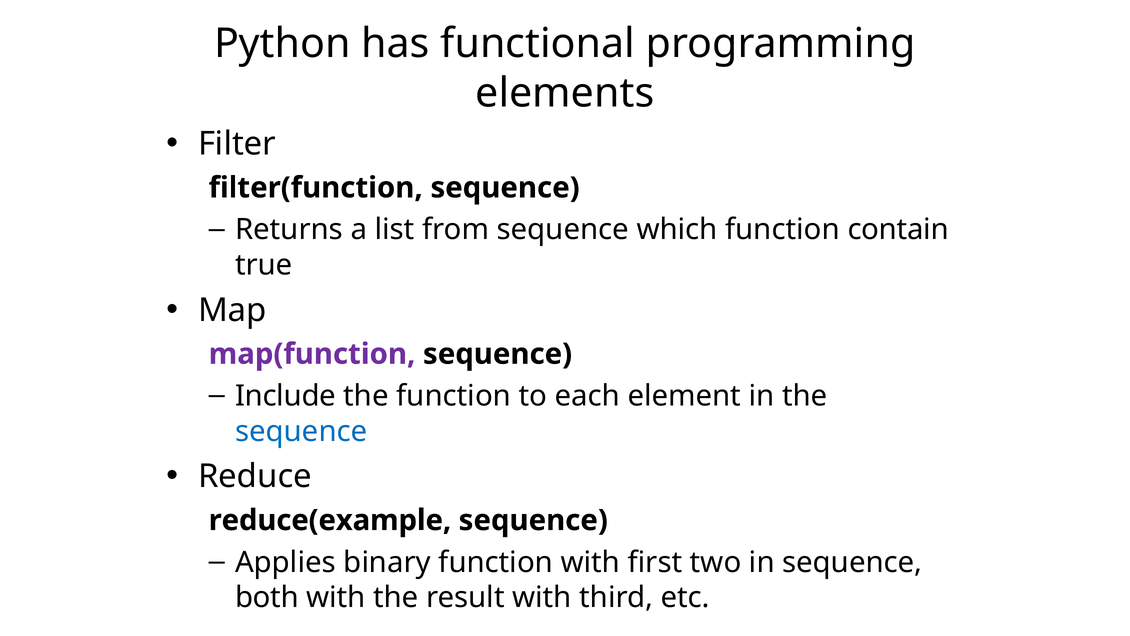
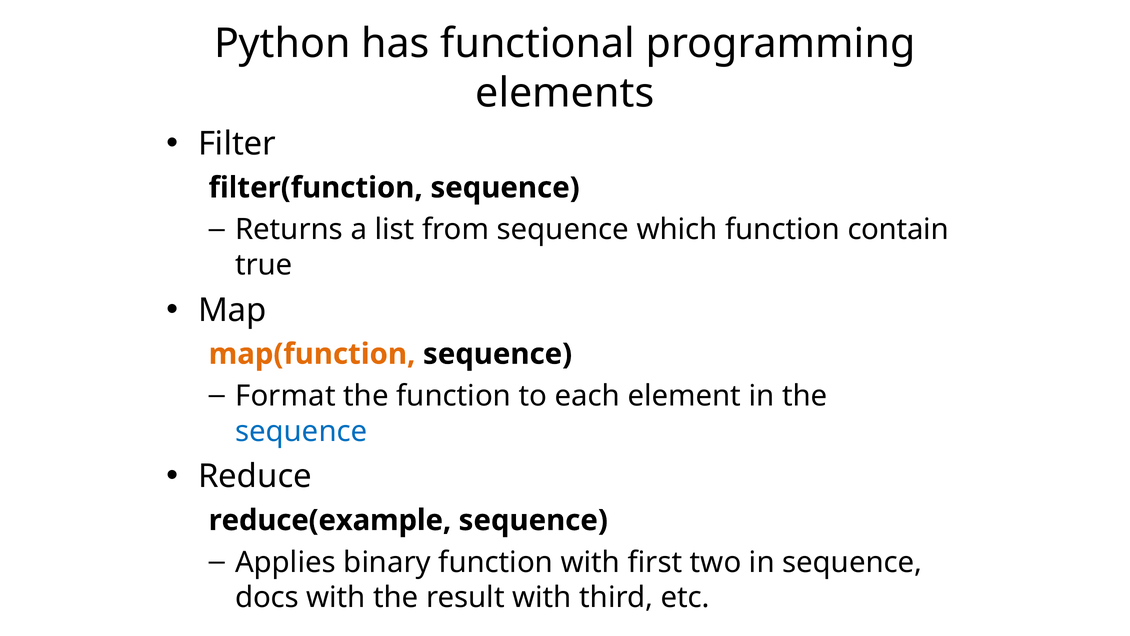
map(function colour: purple -> orange (312, 354)
Include: Include -> Format (285, 396)
both: both -> docs (267, 597)
